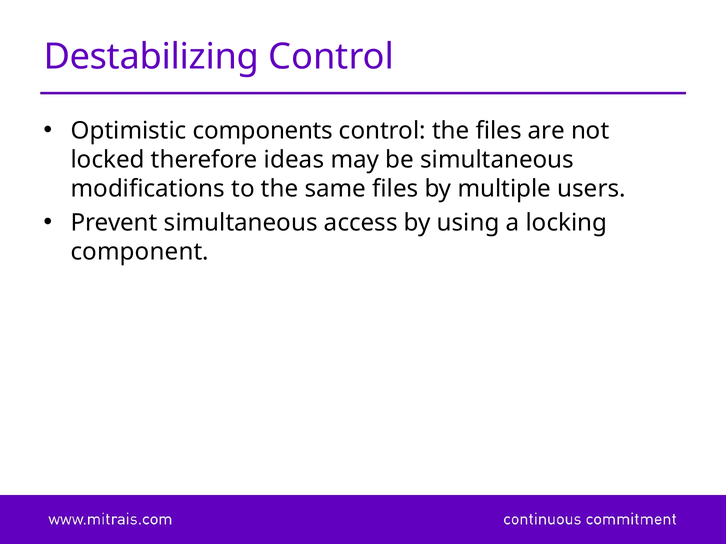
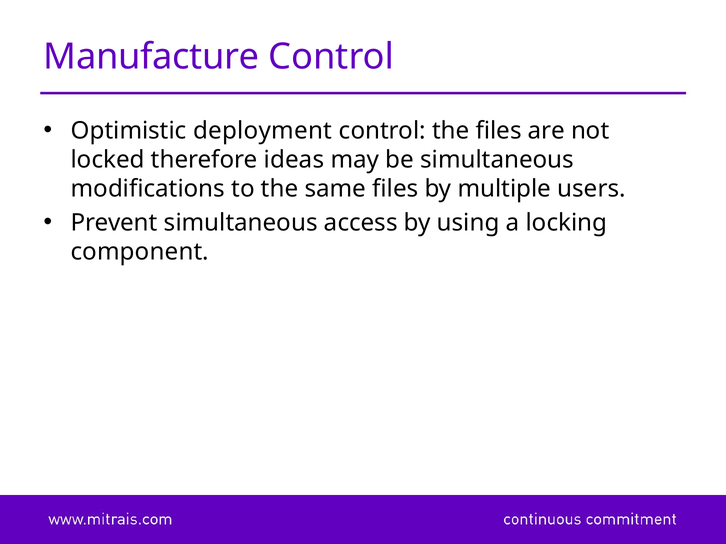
Destabilizing: Destabilizing -> Manufacture (151, 57)
components: components -> deployment (263, 131)
